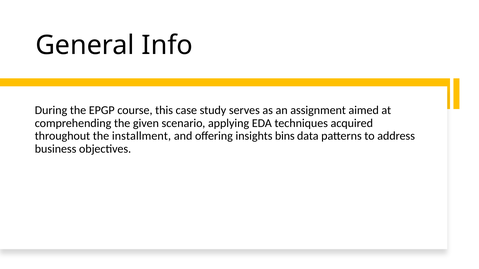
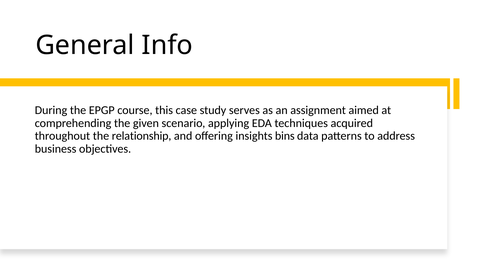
installment: installment -> relationship (142, 136)
